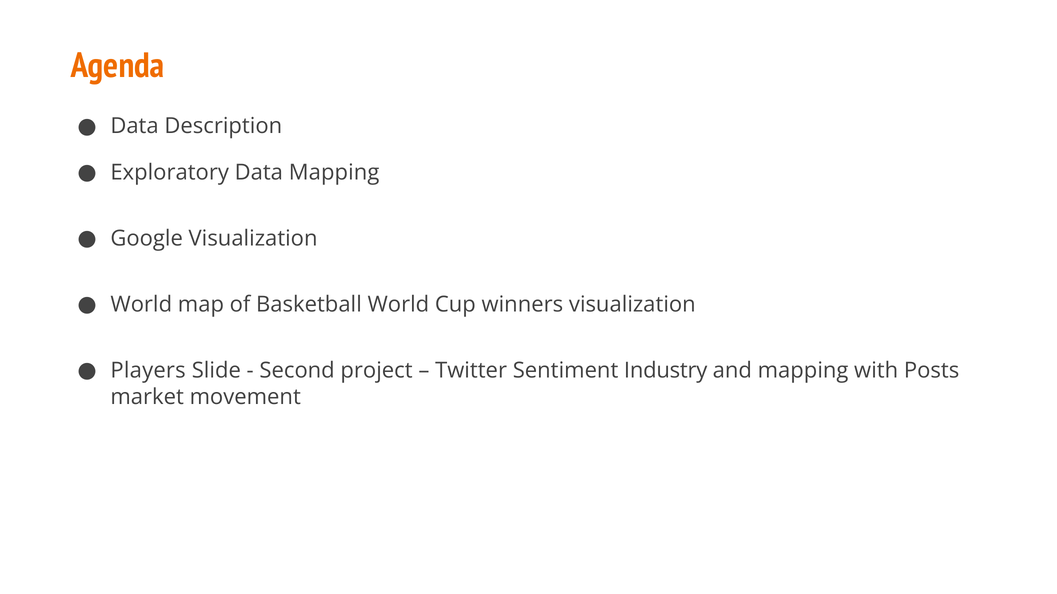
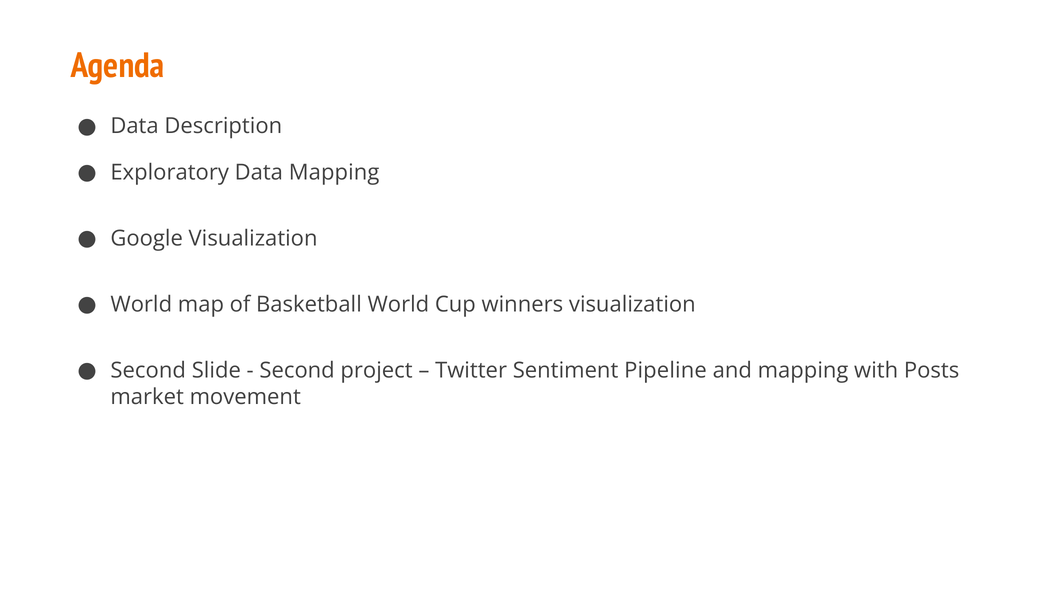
Players: Players -> Second (148, 371)
Industry: Industry -> Pipeline (665, 371)
